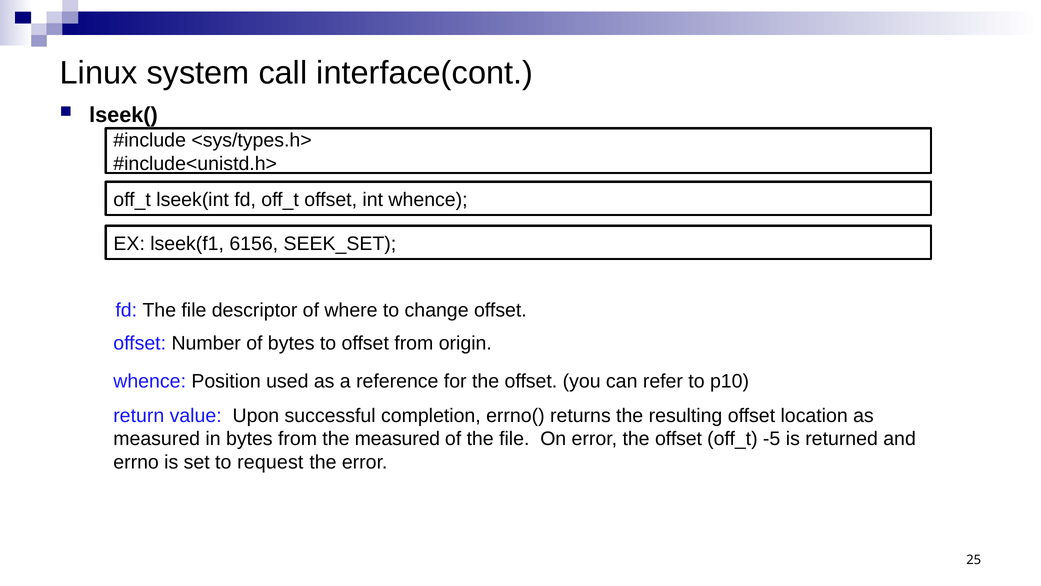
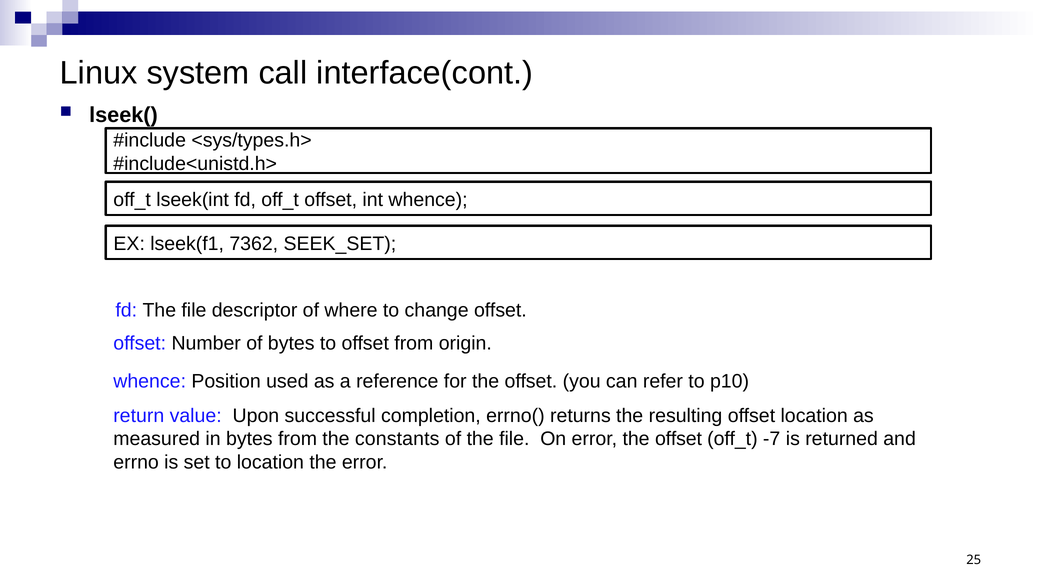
6156: 6156 -> 7362 (254, 243)
the measured: measured -> constants (397, 439)
-5: -5 -> -7 (772, 439)
to request: request -> location (270, 462)
